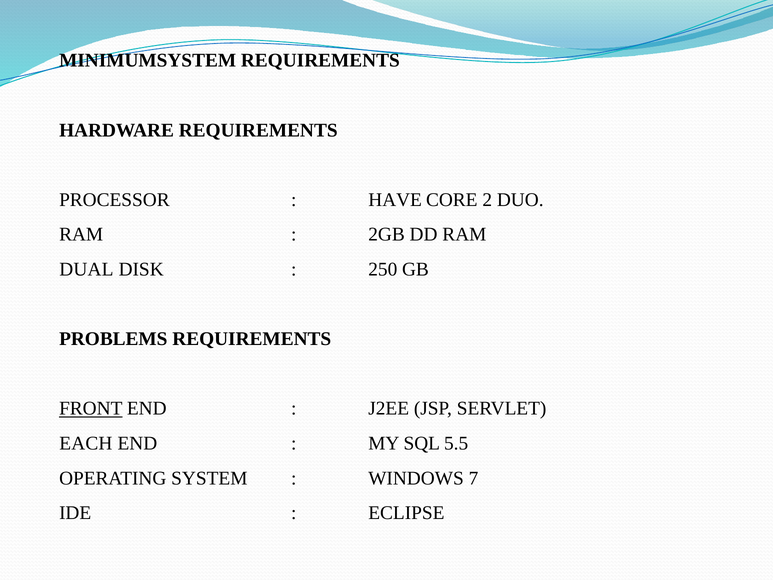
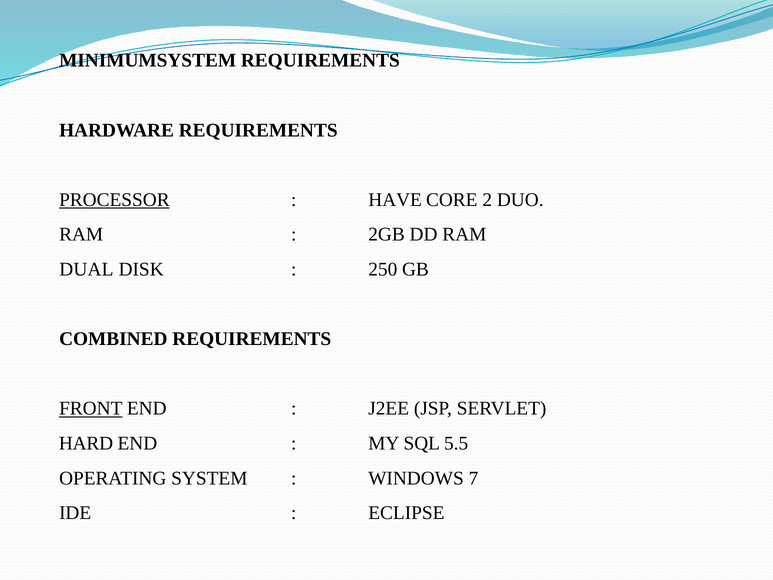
PROCESSOR underline: none -> present (114, 200)
PROBLEMS: PROBLEMS -> COMBINED (113, 339)
EACH: EACH -> HARD (86, 443)
